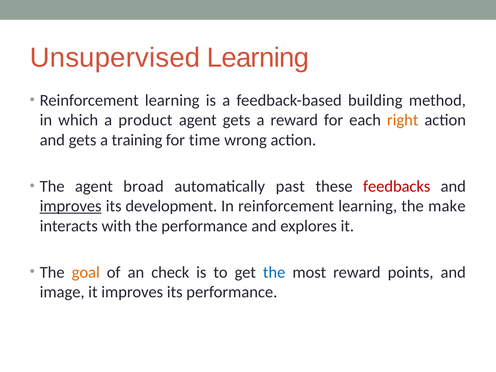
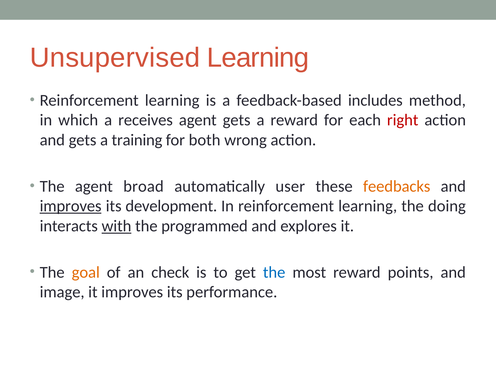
building: building -> includes (375, 100)
product: product -> receives (146, 120)
right colour: orange -> red (403, 120)
time: time -> both (205, 140)
past: past -> user (290, 186)
feedbacks colour: red -> orange (397, 186)
make: make -> doing (447, 206)
with underline: none -> present (117, 226)
the performance: performance -> programmed (204, 226)
